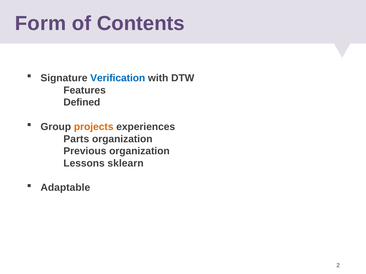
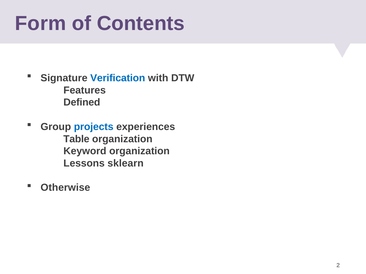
projects colour: orange -> blue (94, 127)
Parts: Parts -> Table (76, 139)
Previous: Previous -> Keyword (85, 151)
Adaptable: Adaptable -> Otherwise (65, 188)
